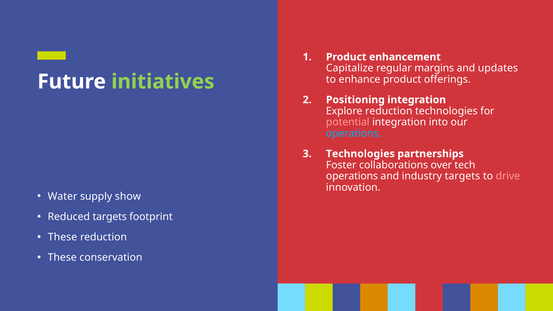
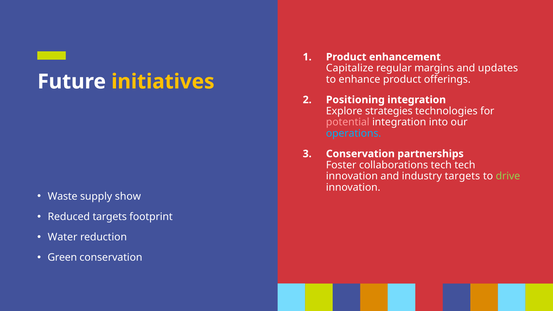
initiatives colour: light green -> yellow (163, 82)
Explore reduction: reduction -> strategies (389, 111)
Technologies: Technologies -> Conservation (360, 154)
collaborations over: over -> tech (441, 165)
operations: operations -> innovation (352, 176)
drive colour: pink -> light green (508, 176)
Water: Water -> Waste (63, 196)
These: These -> Water (63, 237)
These: These -> Green (62, 258)
